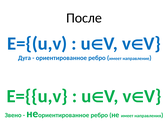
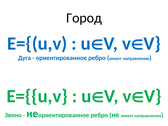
После: После -> Город (84, 18)
